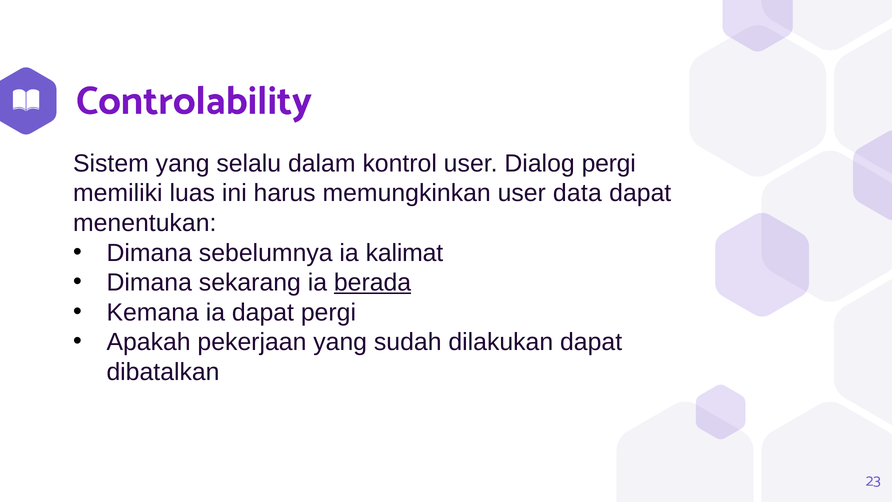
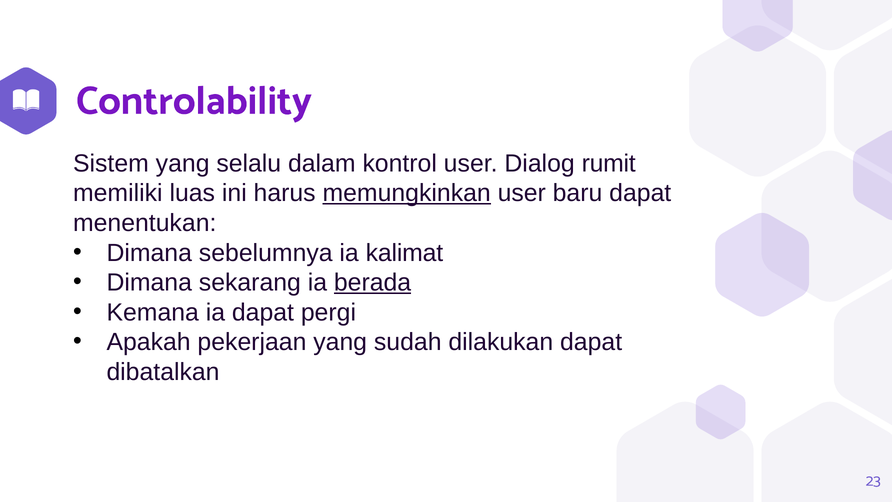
Dialog pergi: pergi -> rumit (609, 163)
memungkinkan underline: none -> present (407, 193)
data: data -> baru (578, 193)
